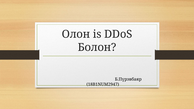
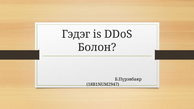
Олон: Олон -> Гэдэг (76, 34)
